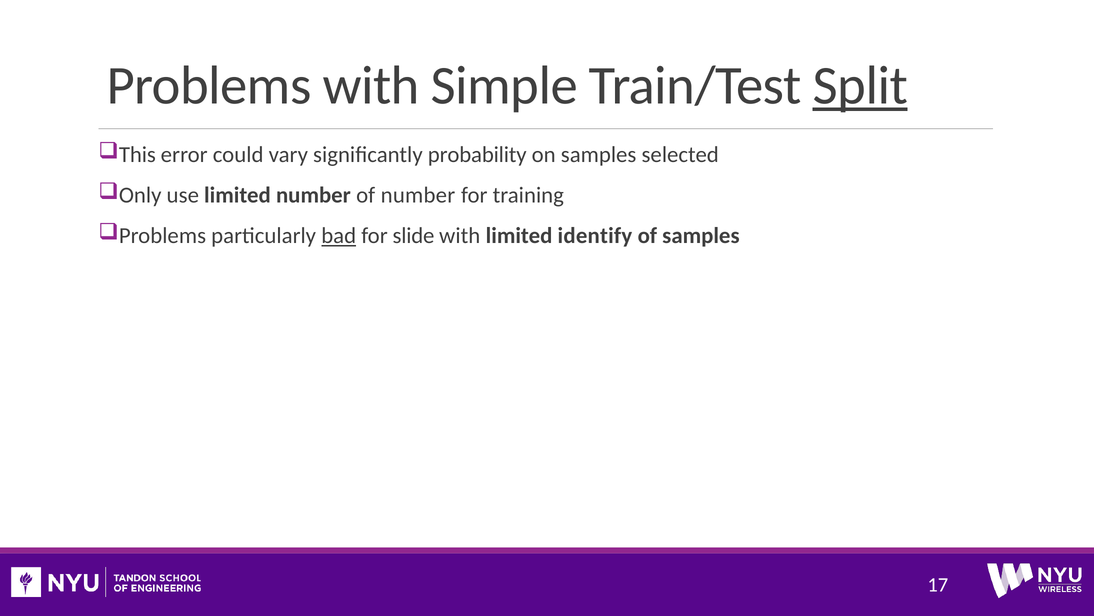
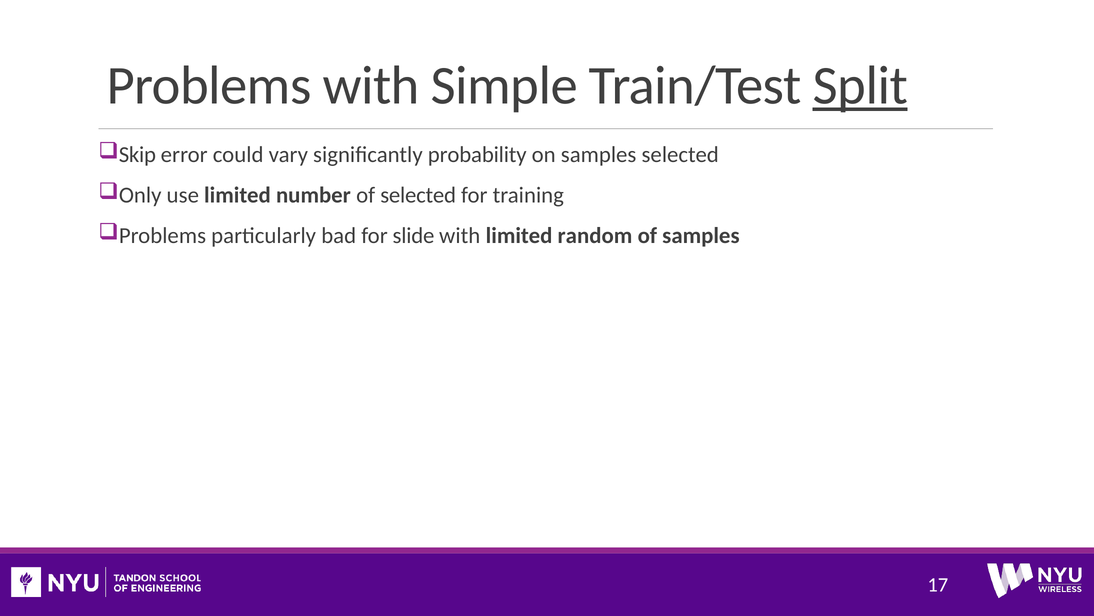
This: This -> Skip (137, 154)
of number: number -> selected (418, 195)
bad underline: present -> none (339, 236)
identify: identify -> random (595, 236)
